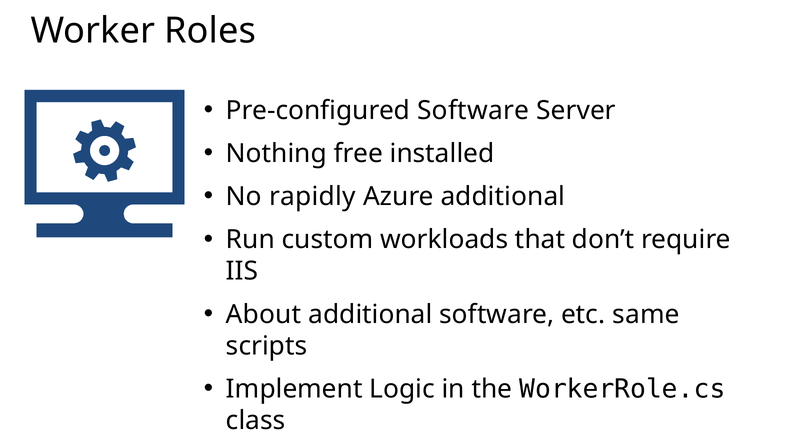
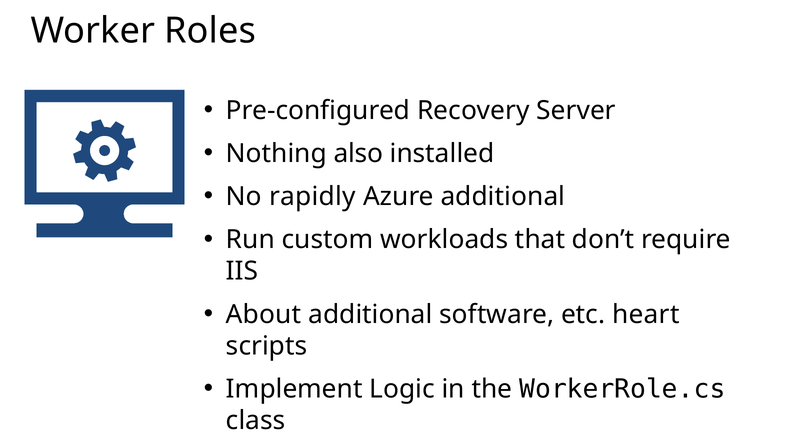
Pre-configured Software: Software -> Recovery (473, 111)
free: free -> also (358, 154)
same: same -> heart (646, 315)
